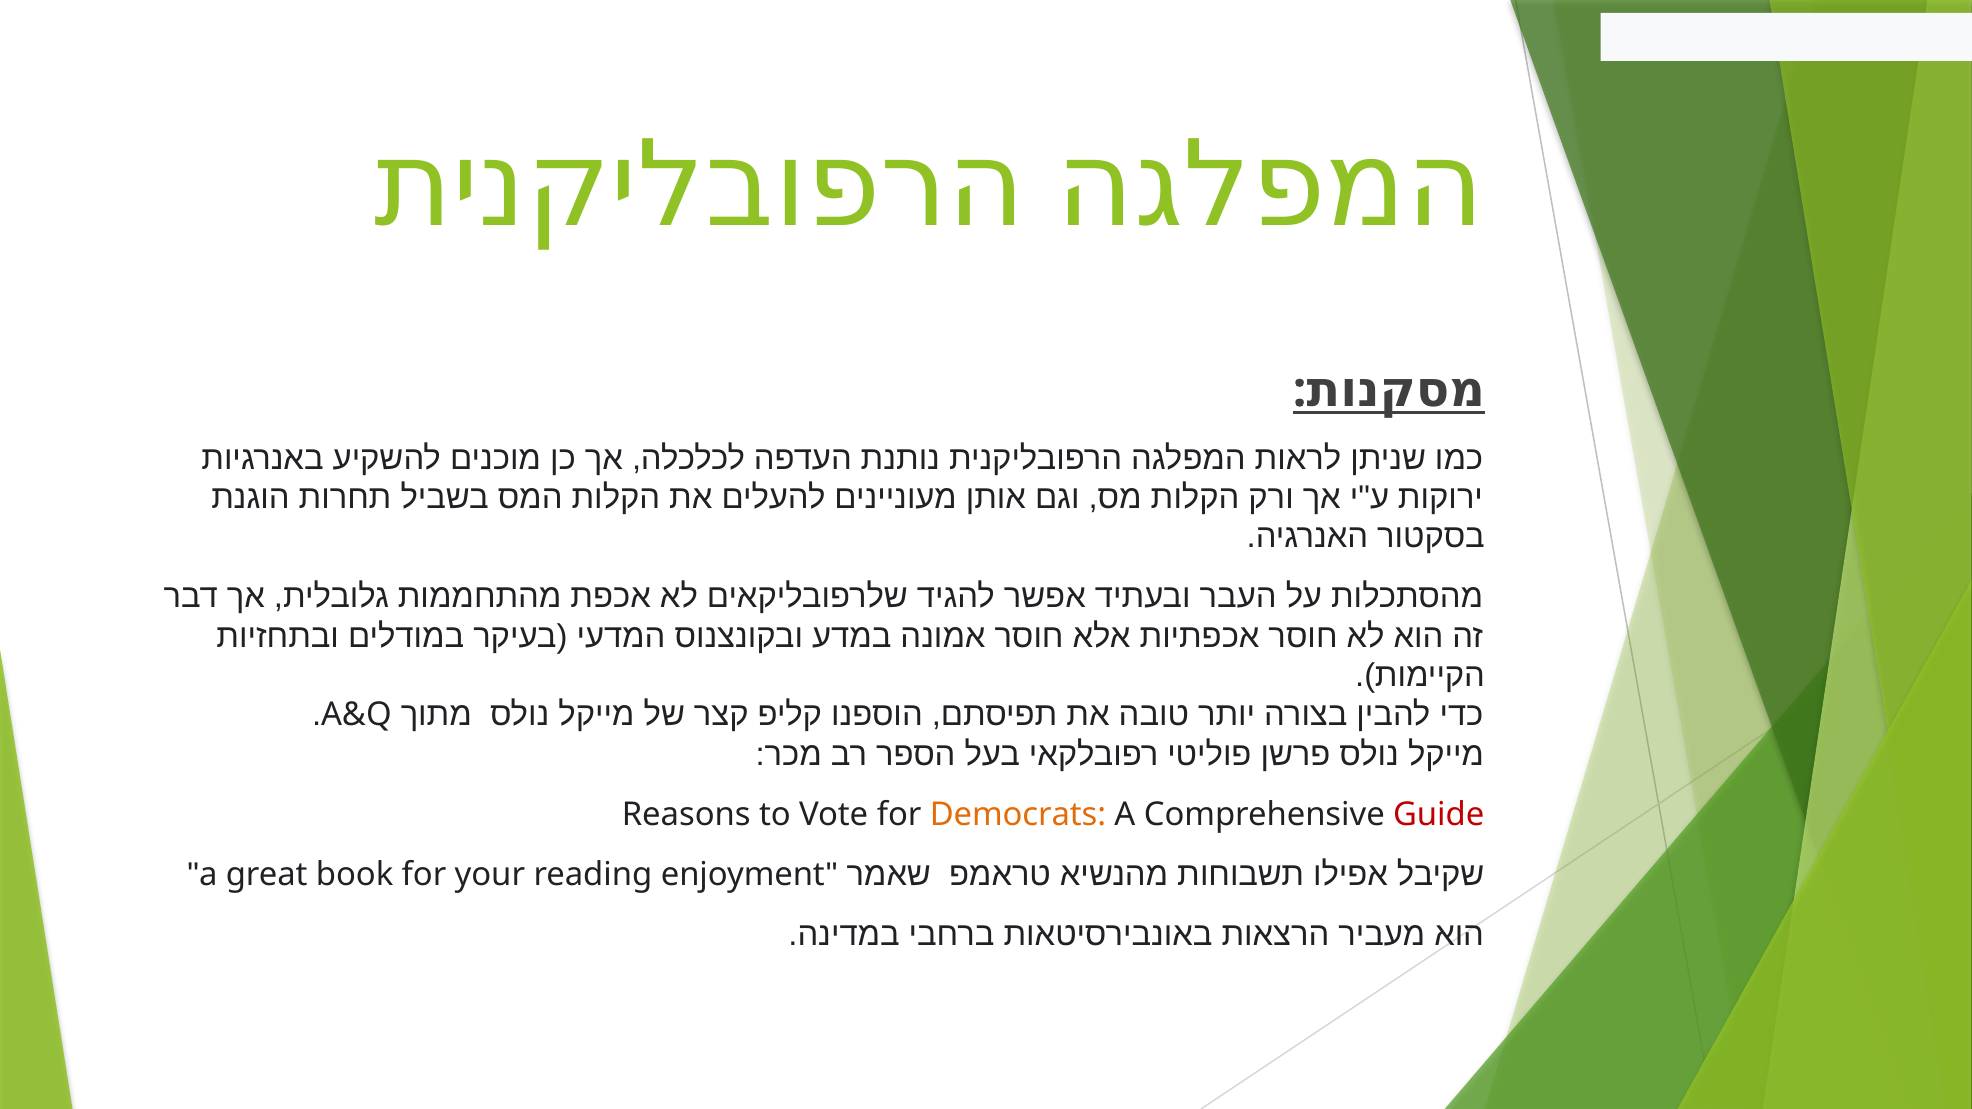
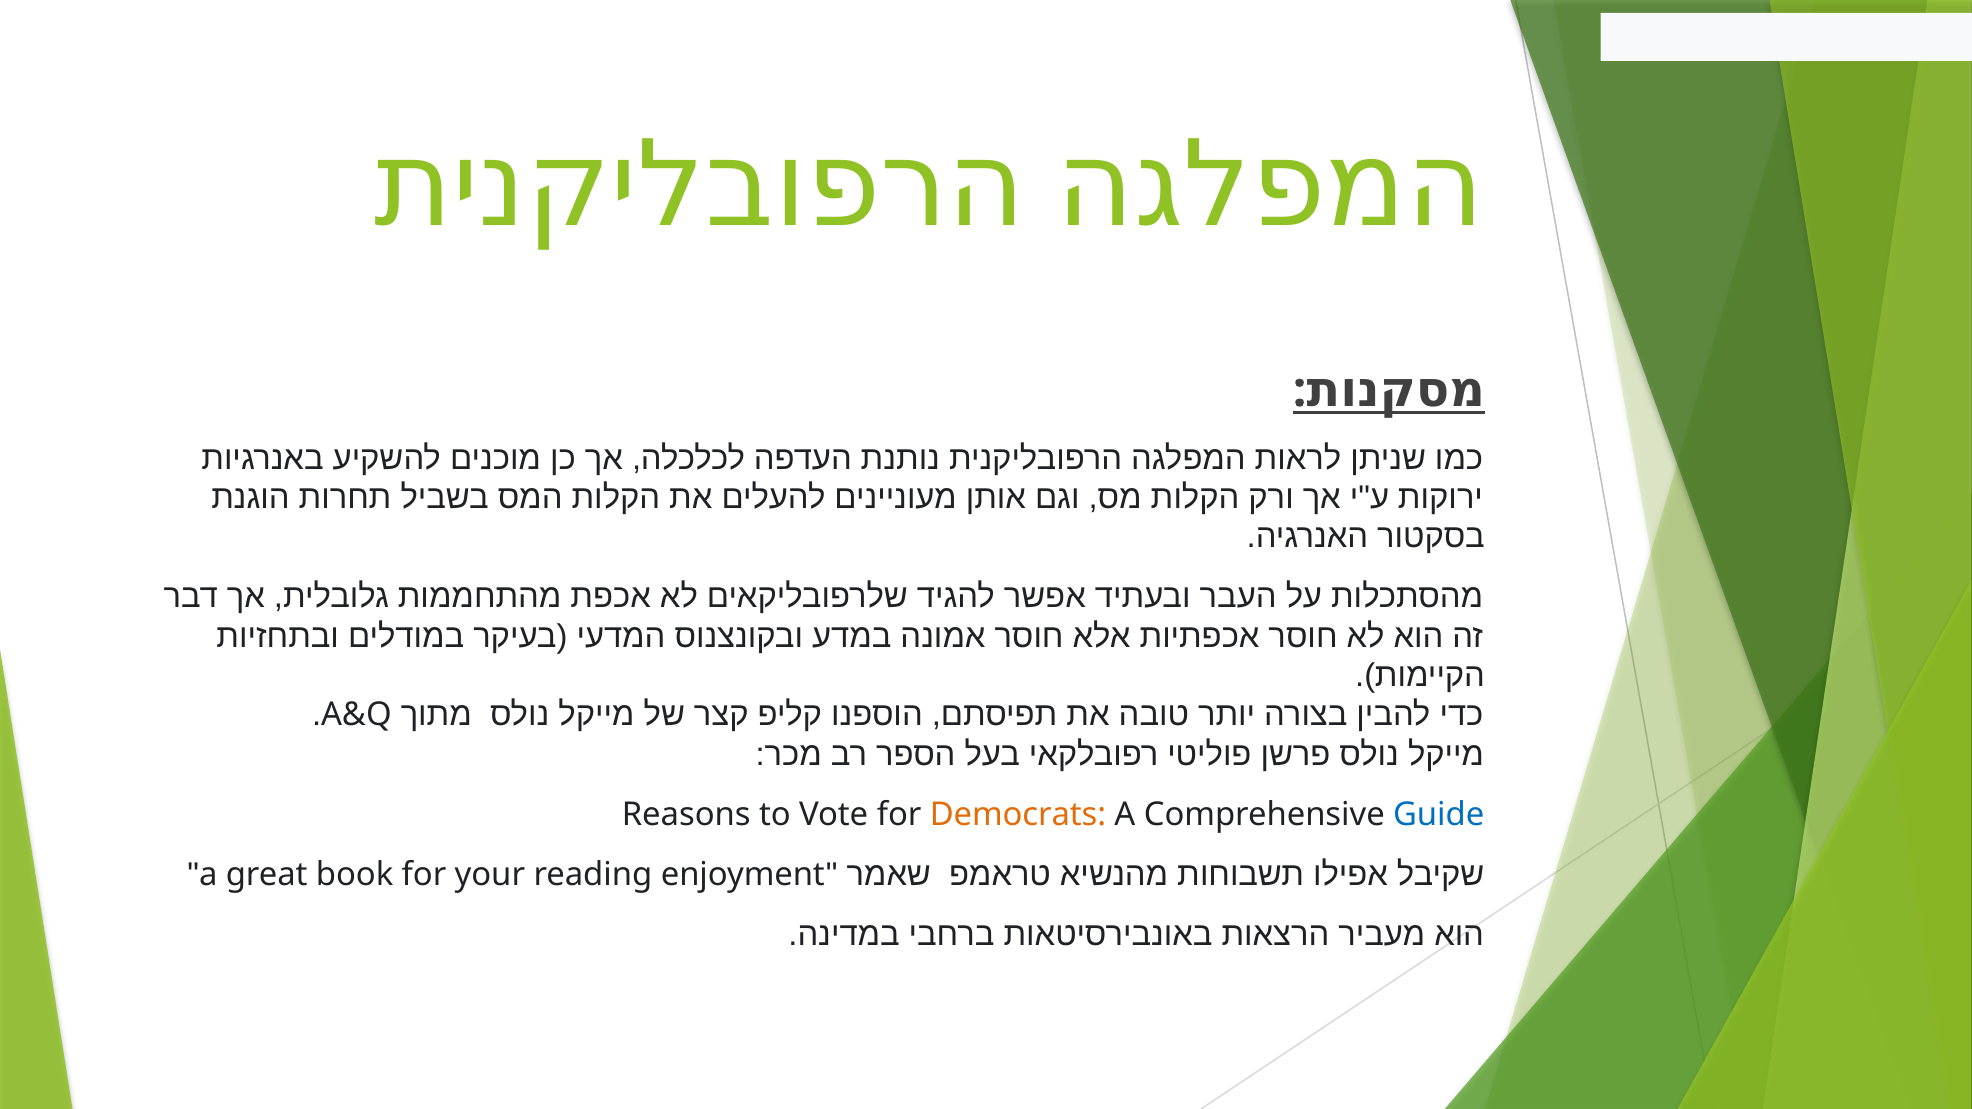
Guide colour: red -> blue (1439, 815)
